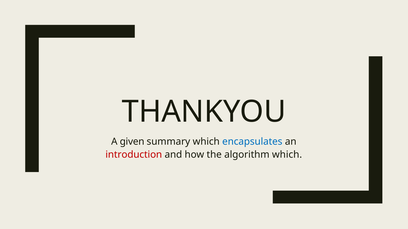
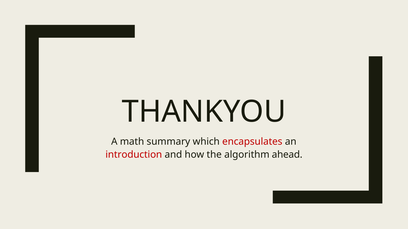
given: given -> math (132, 142)
encapsulates colour: blue -> red (252, 142)
algorithm which: which -> ahead (287, 155)
